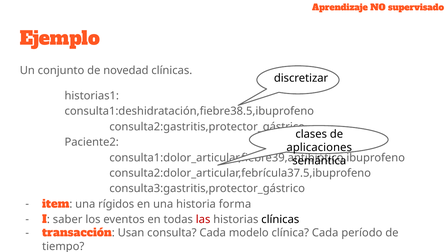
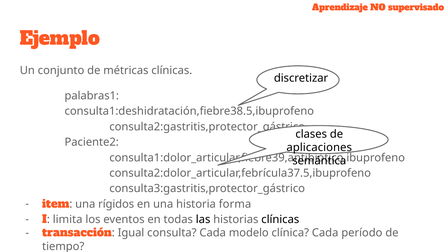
novedad: novedad -> métricas (126, 70)
historias1: historias1 -> palabras1 (92, 96)
saber: saber -> limita (68, 219)
las colour: red -> black (203, 219)
Usan: Usan -> Igual (131, 233)
